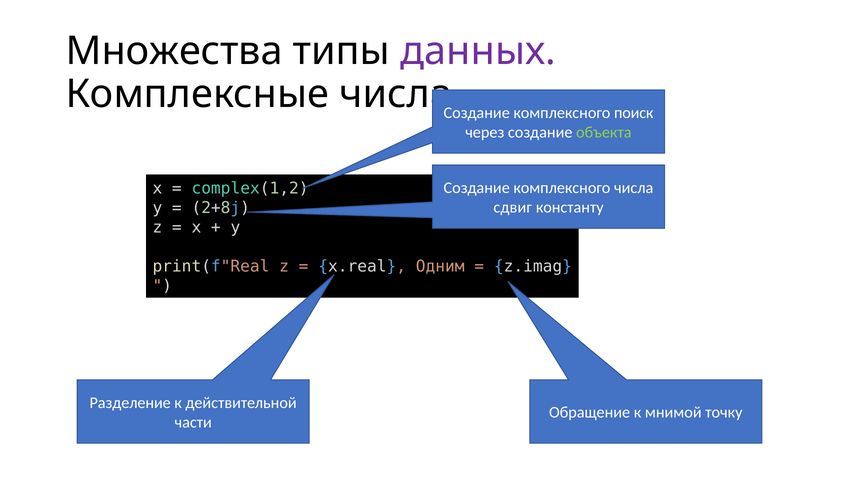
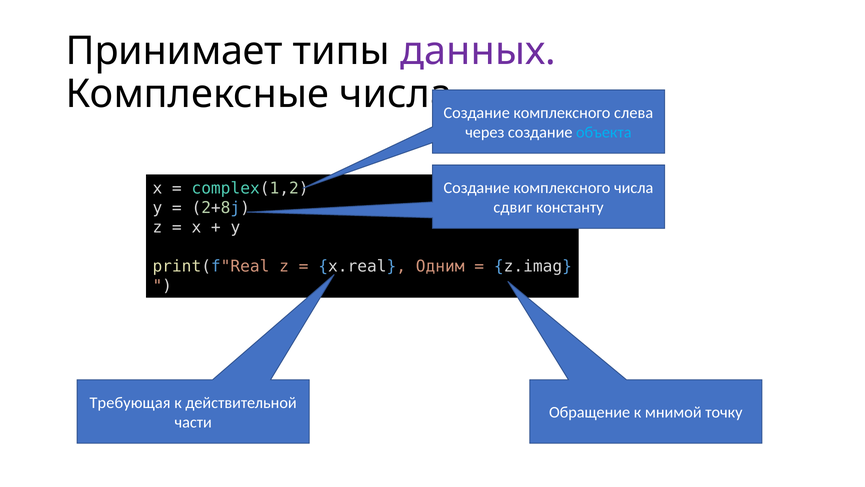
Множества: Множества -> Принимает (174, 51)
поиск: поиск -> слева (634, 113)
объекта colour: light green -> light blue (604, 132)
Разделение: Разделение -> Требующая (130, 403)
